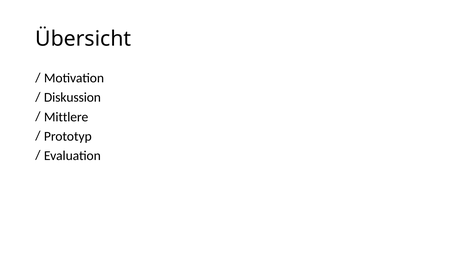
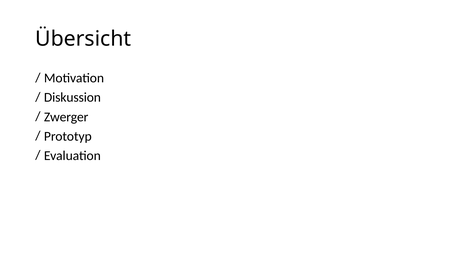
Mittlere: Mittlere -> Zwerger (66, 117)
